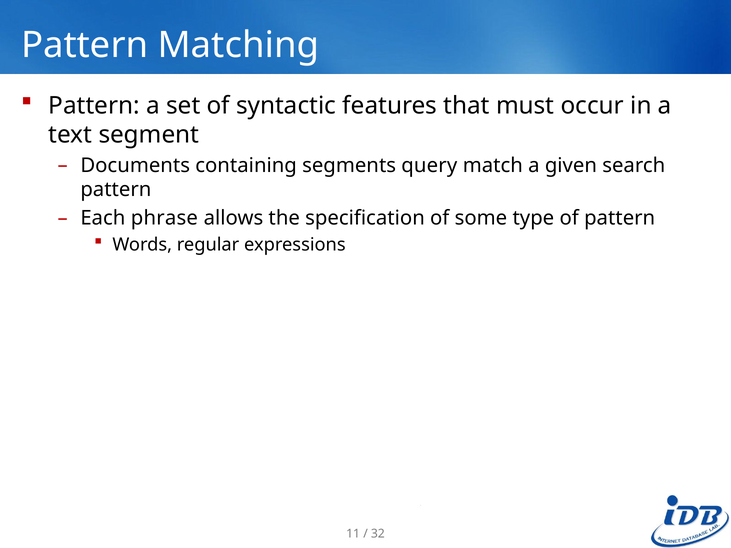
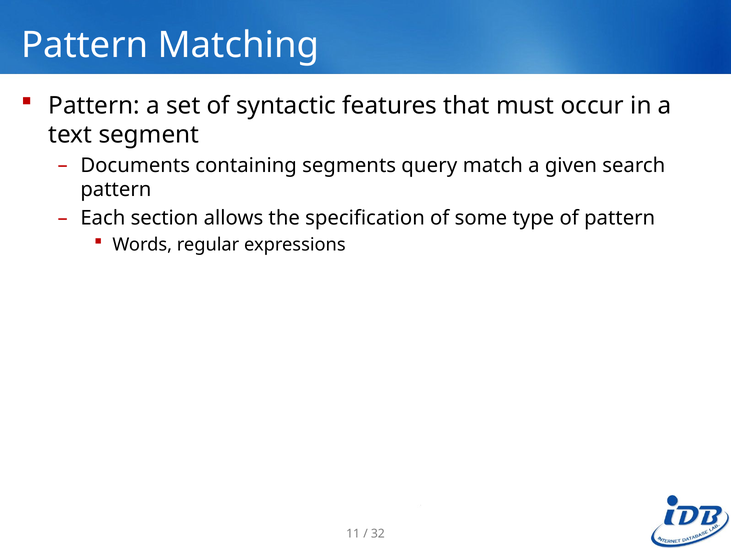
phrase: phrase -> section (165, 218)
